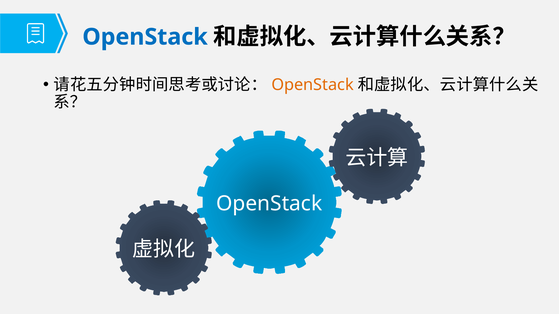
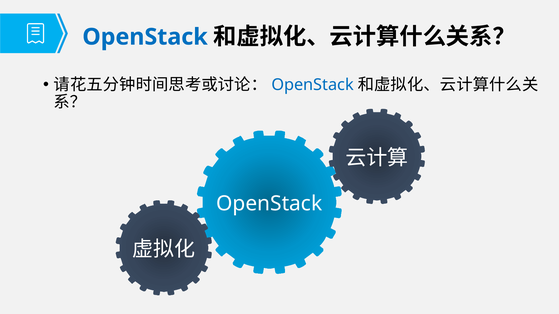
OpenStack colour: orange -> blue (313, 85)
